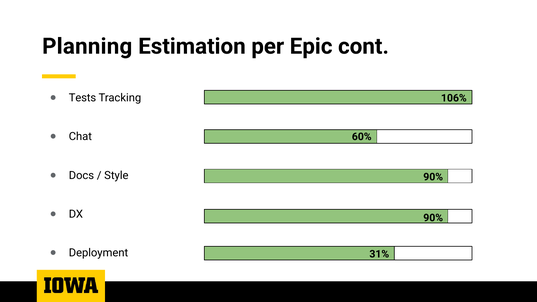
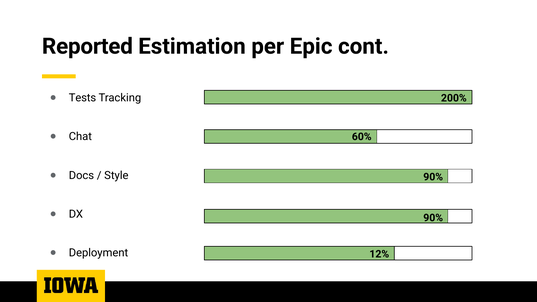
Planning: Planning -> Reported (87, 46)
106%: 106% -> 200% (454, 98)
31%: 31% -> 12% (379, 254)
